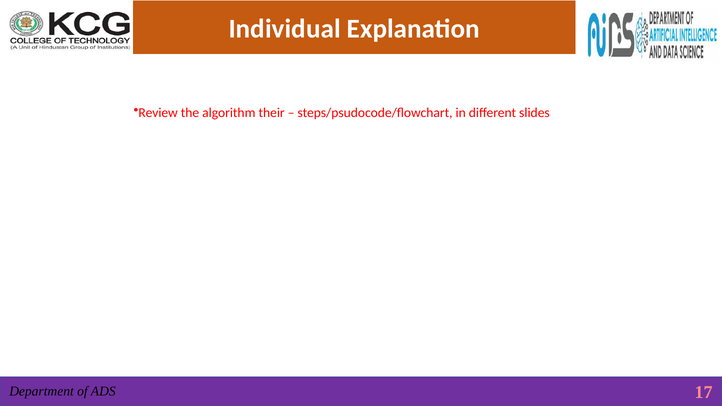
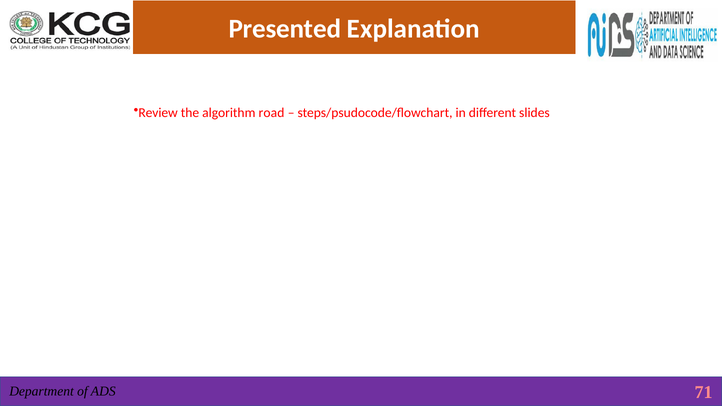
Individual: Individual -> Presented (285, 29)
their: their -> road (272, 113)
17: 17 -> 71 (704, 392)
